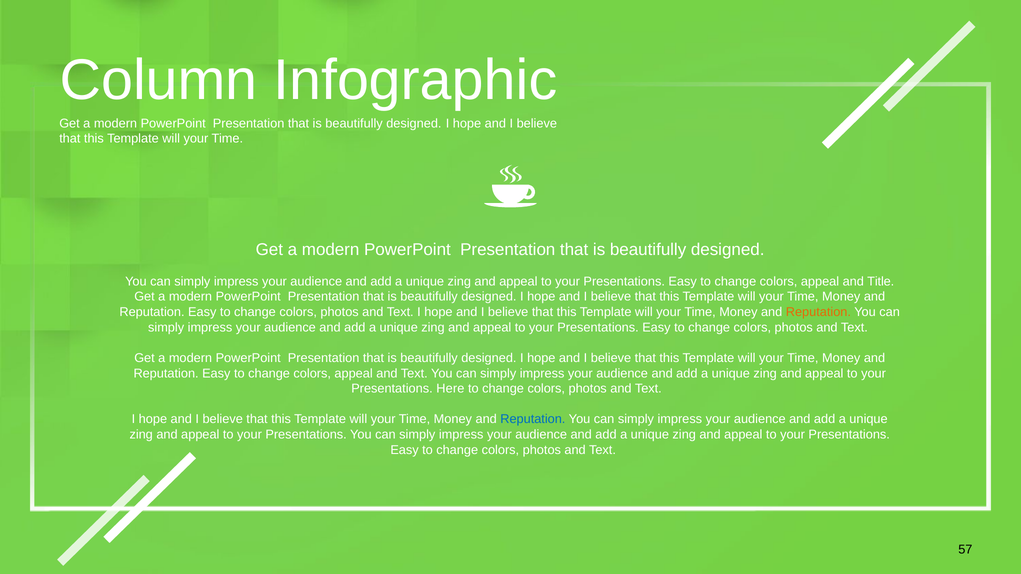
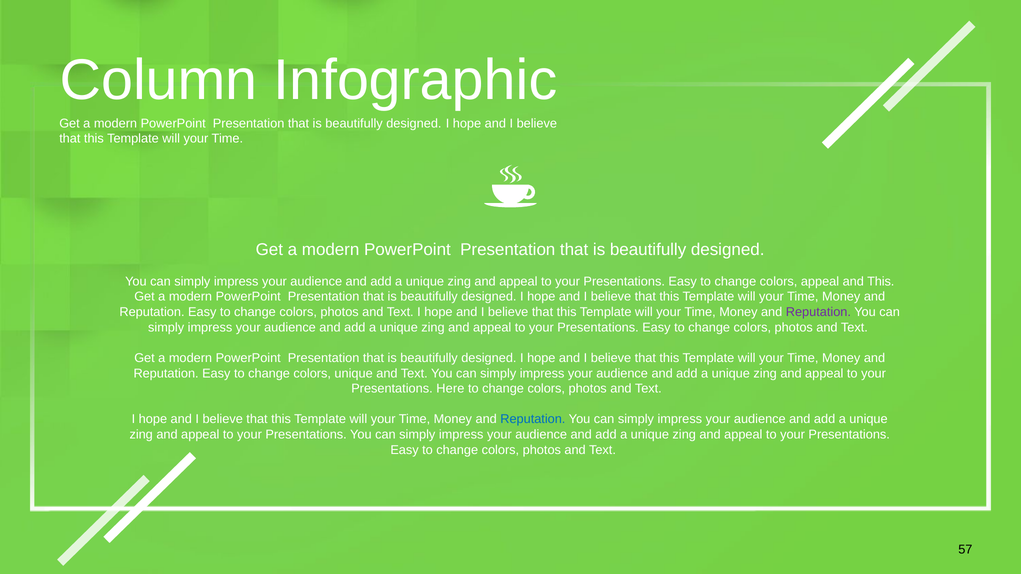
and Title: Title -> This (881, 282)
Reputation colour: orange -> purple (818, 312)
appeal: appeal -> unique (354, 374)
